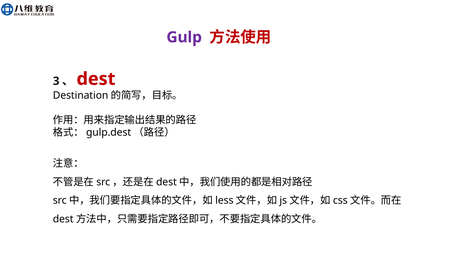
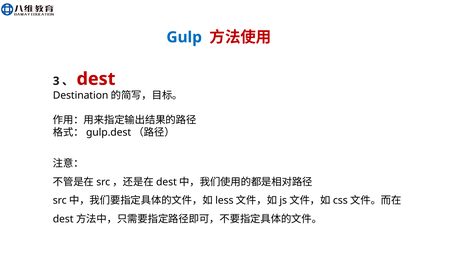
Gulp colour: purple -> blue (184, 37)
